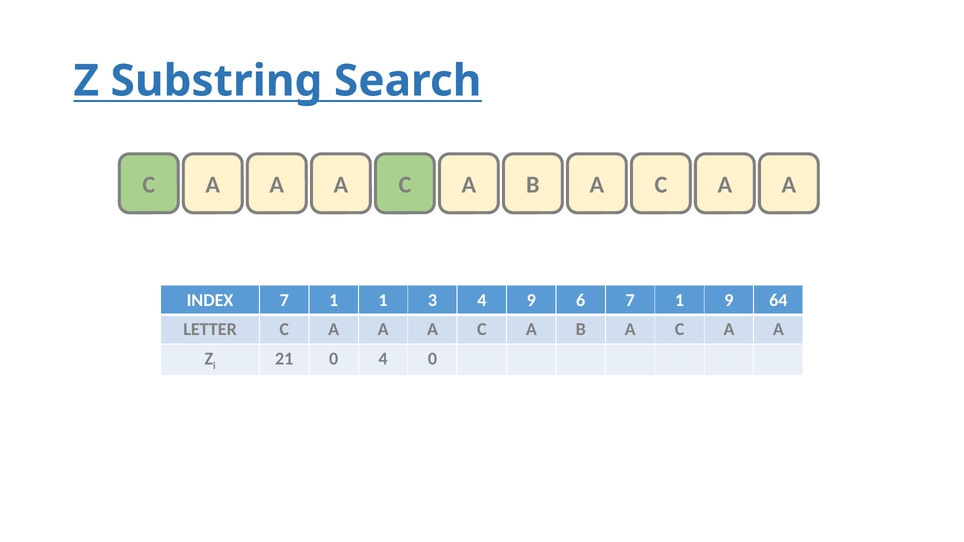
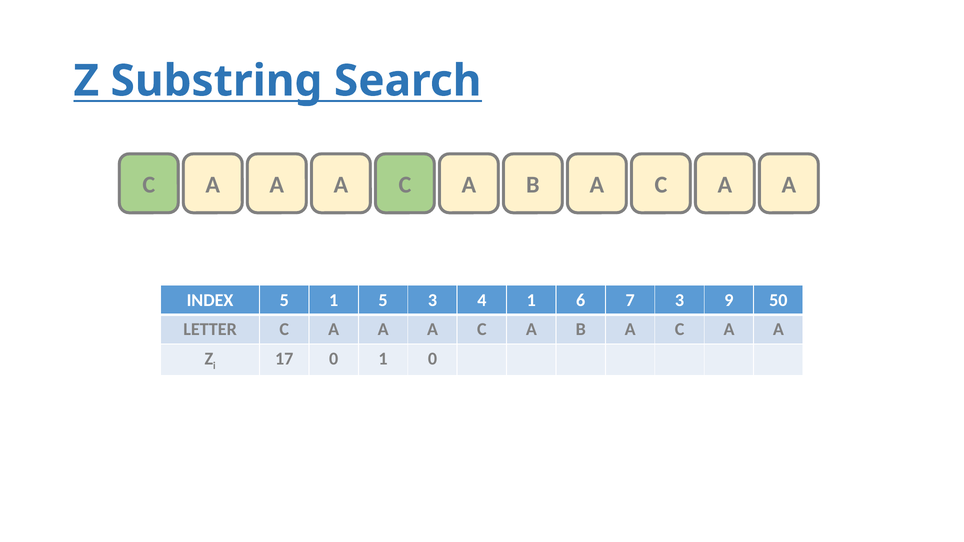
INDEX 7: 7 -> 5 (284, 300)
1 1: 1 -> 5 (383, 300)
4 9: 9 -> 1 (531, 300)
6 7 1: 1 -> 3 (680, 300)
64: 64 -> 50 (778, 300)
21: 21 -> 17 (284, 359)
0 4: 4 -> 1 (383, 359)
